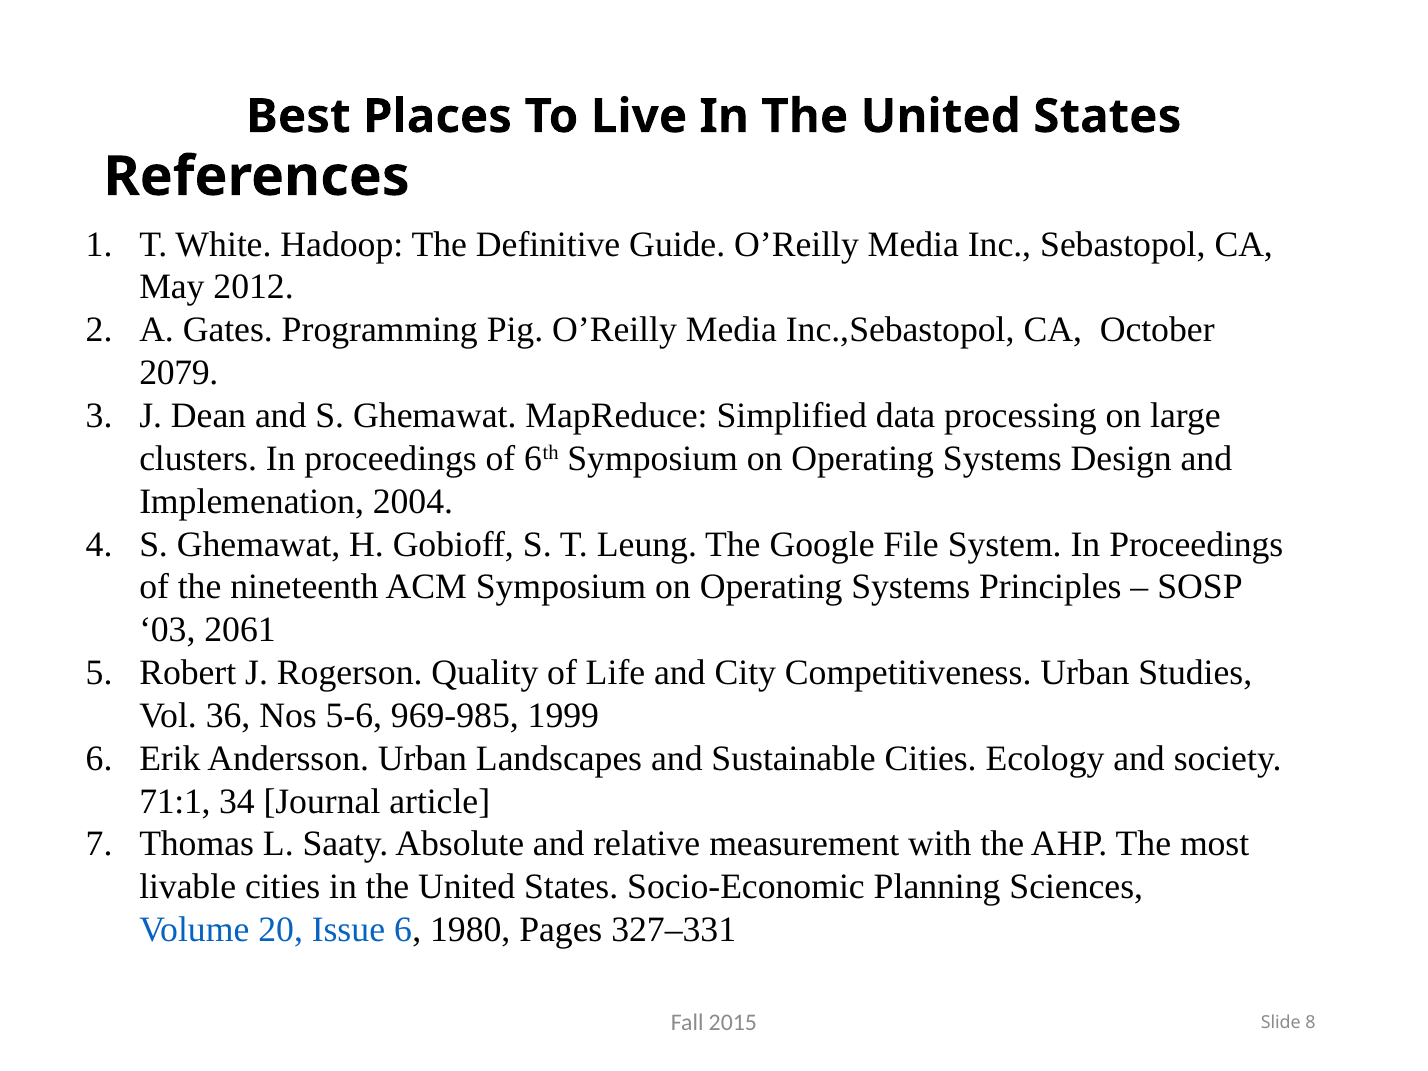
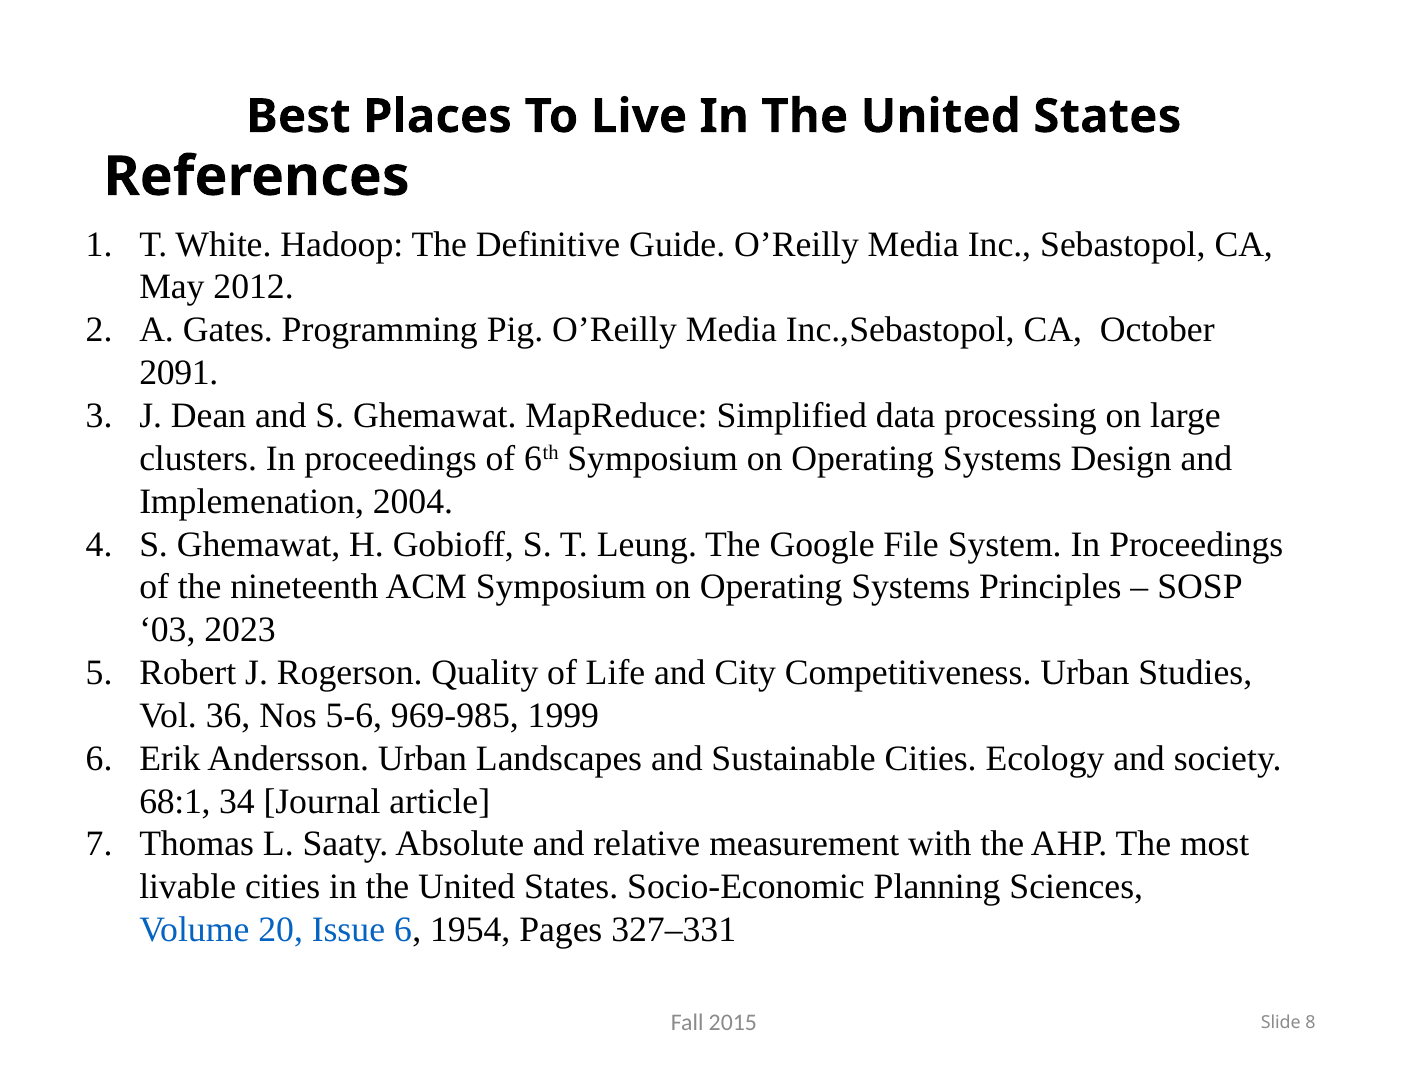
2079: 2079 -> 2091 (179, 373)
2061: 2061 -> 2023 (240, 630)
71:1: 71:1 -> 68:1 (175, 801)
1980: 1980 -> 1954 (470, 930)
